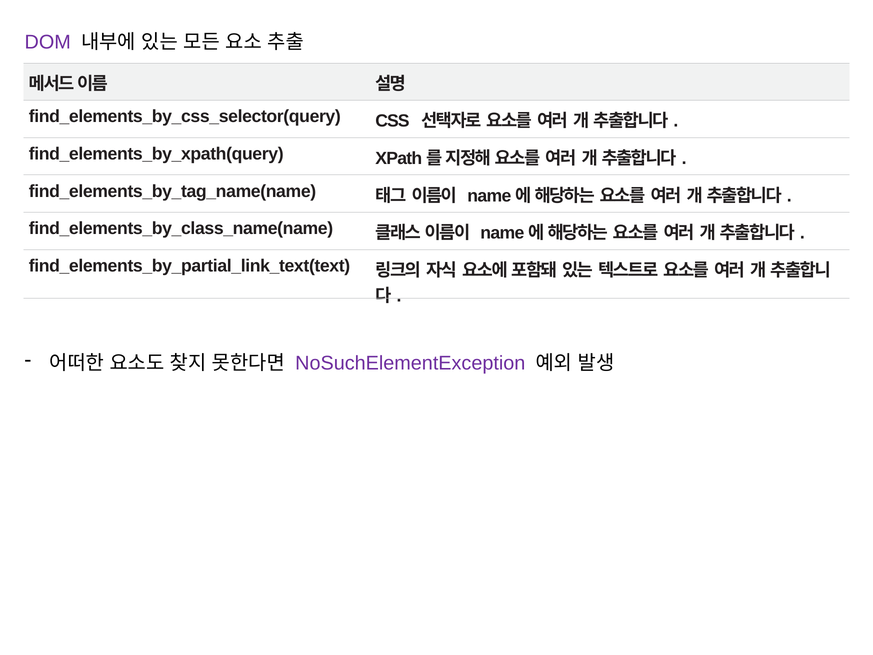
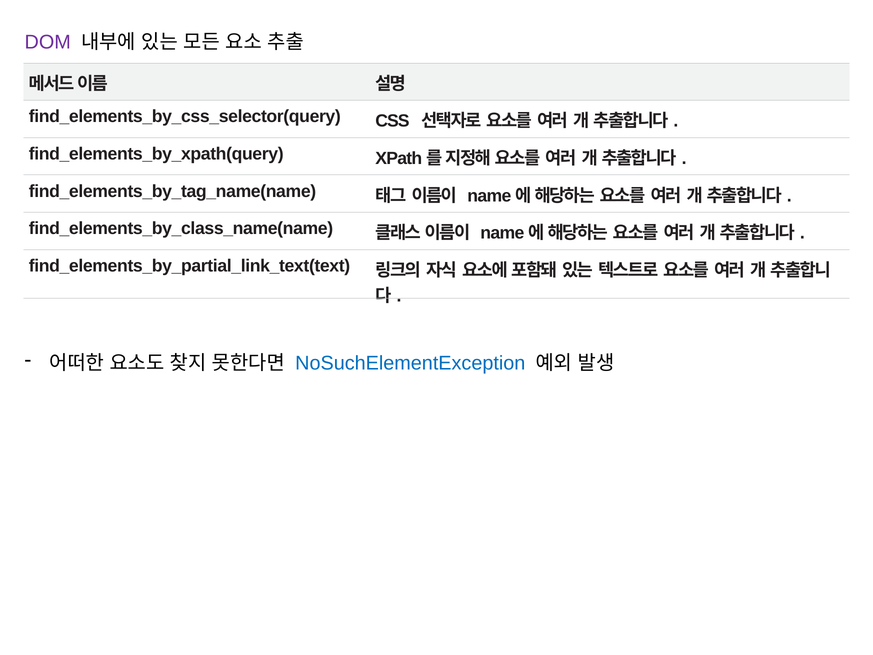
NoSuchElementException colour: purple -> blue (410, 363)
